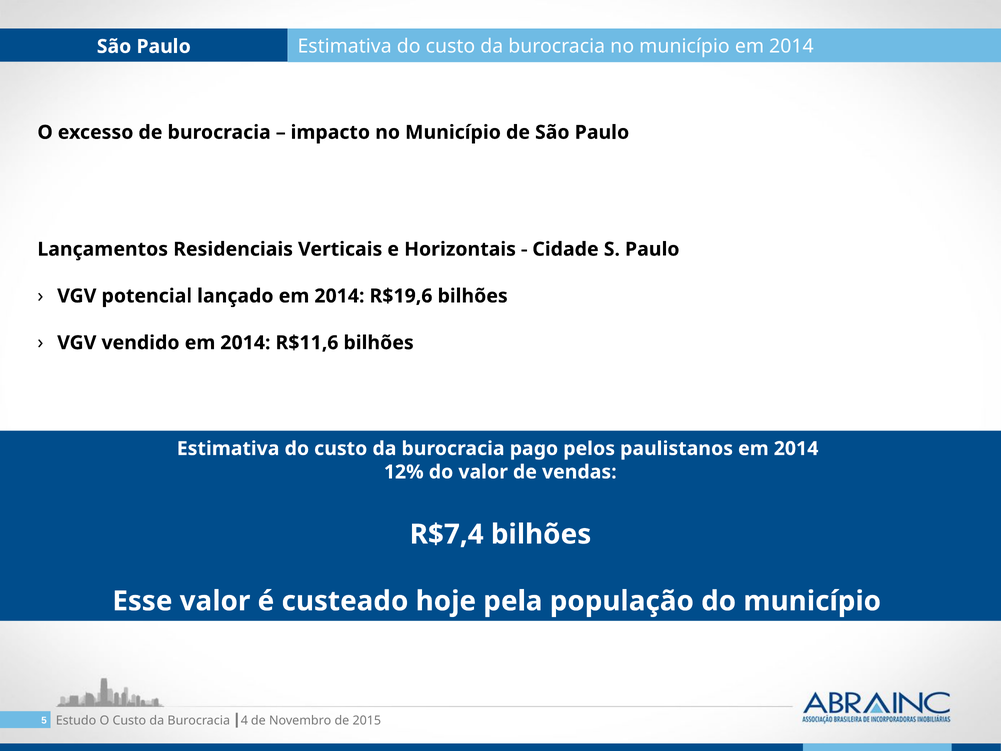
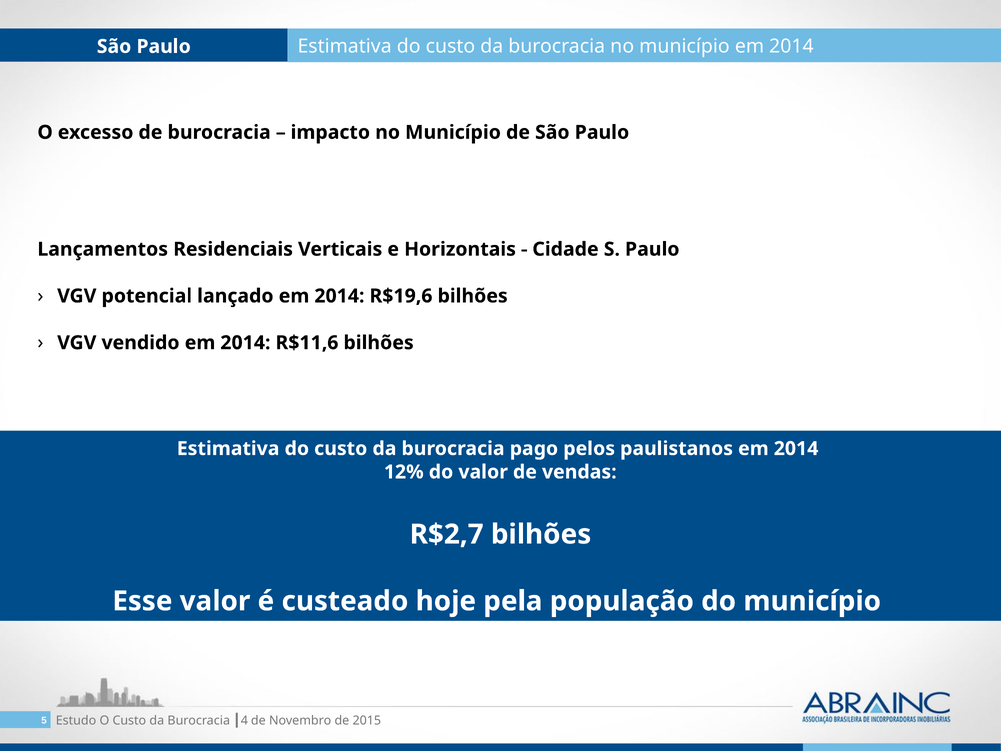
R$7,4: R$7,4 -> R$2,7 (447, 534)
